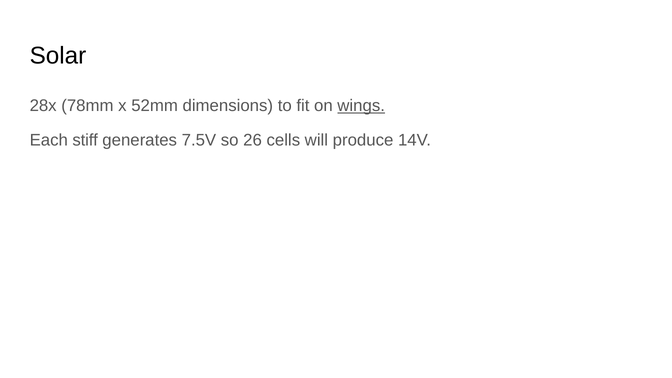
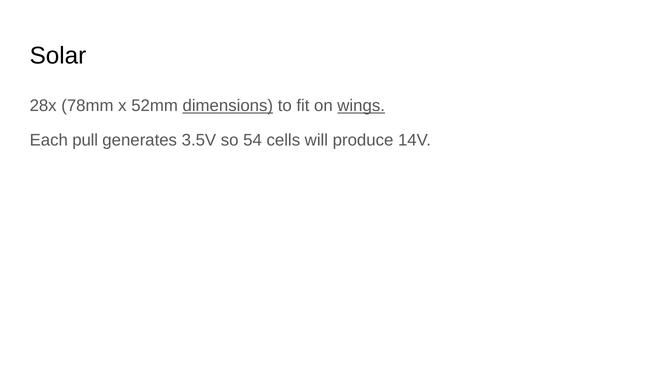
dimensions underline: none -> present (228, 106)
stiff: stiff -> pull (85, 140)
7.5V: 7.5V -> 3.5V (199, 140)
26: 26 -> 54 (253, 140)
